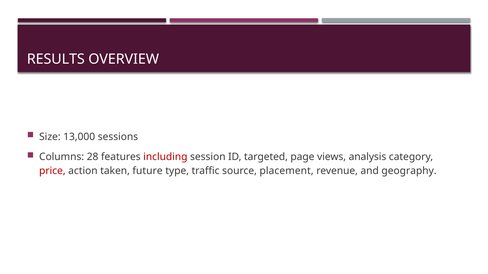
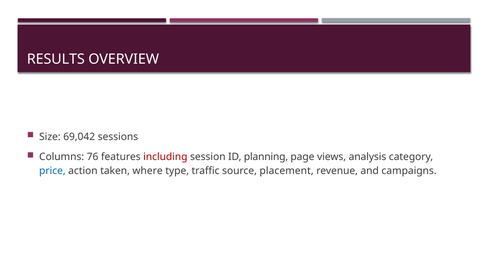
13,000: 13,000 -> 69,042 (79, 137)
28: 28 -> 76 (93, 157)
targeted: targeted -> planning (266, 157)
price colour: red -> blue (52, 171)
future: future -> where (148, 171)
geography: geography -> campaigns (409, 171)
